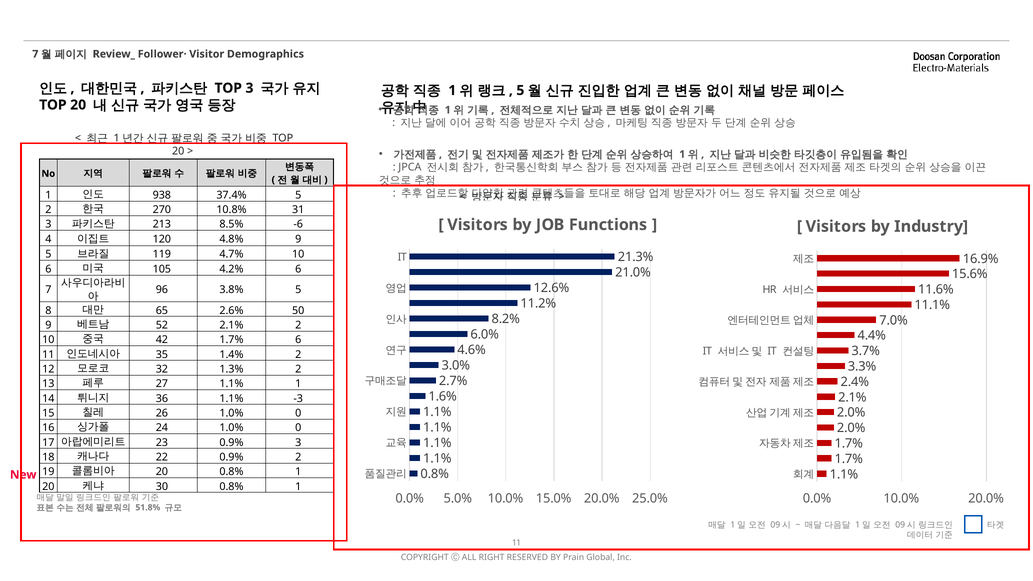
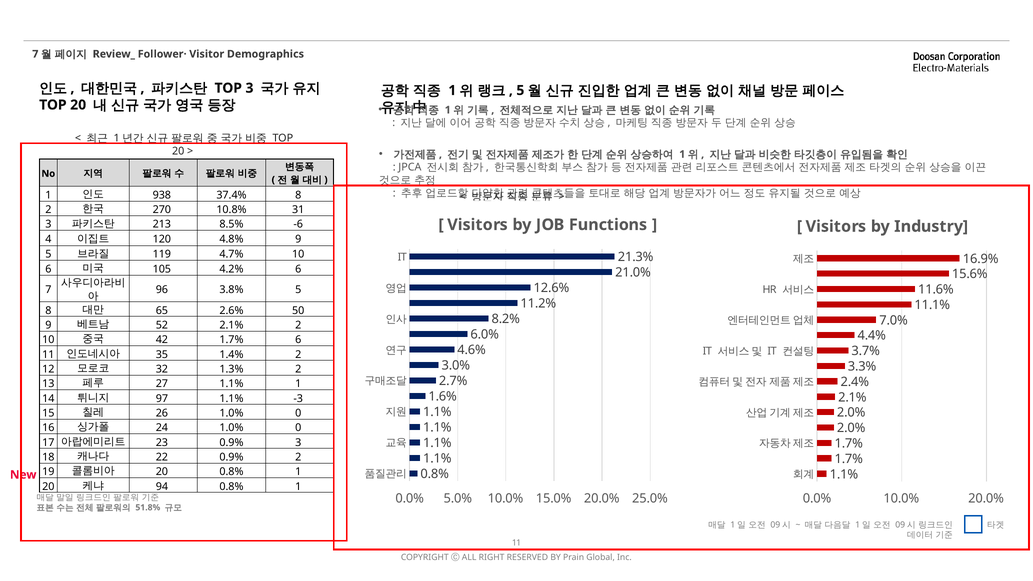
37.4% 5: 5 -> 8 (298, 195)
36: 36 -> 97 (162, 399)
30: 30 -> 94 (162, 487)
